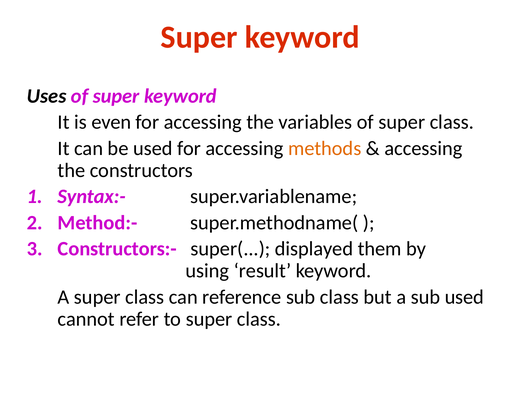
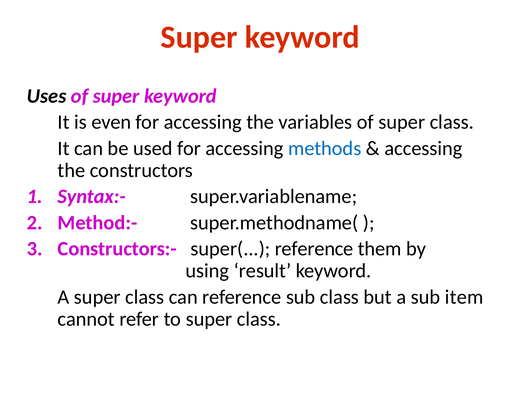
methods colour: orange -> blue (325, 148)
super( displayed: displayed -> reference (314, 249)
sub used: used -> item (464, 297)
